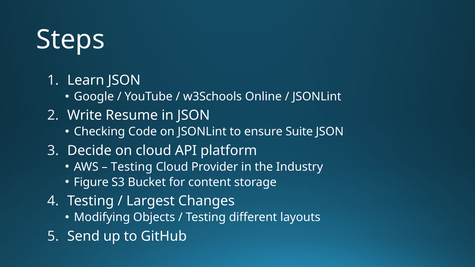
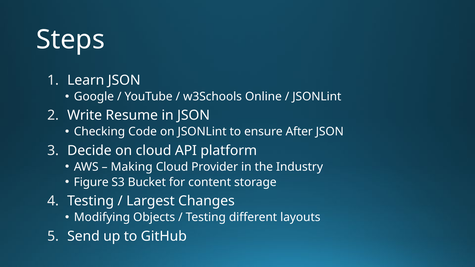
Suite: Suite -> After (299, 132)
Testing: Testing -> Making (132, 167)
